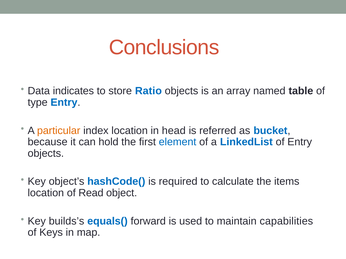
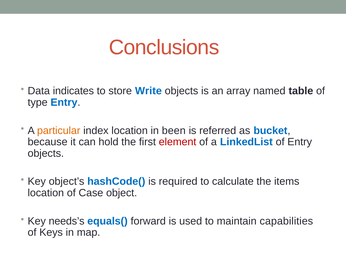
Ratio: Ratio -> Write (148, 91)
head: head -> been (174, 131)
element colour: blue -> red (178, 142)
Read: Read -> Case (91, 193)
builds’s: builds’s -> needs’s (67, 222)
